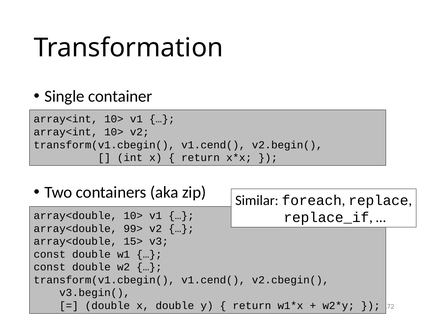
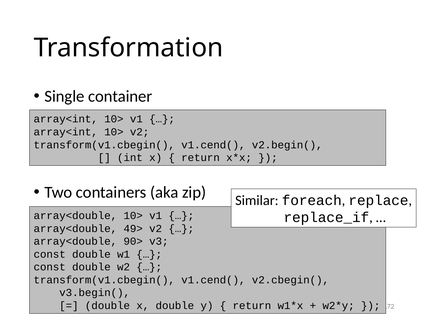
99>: 99> -> 49> (133, 229)
15>: 15> -> 90> (133, 241)
